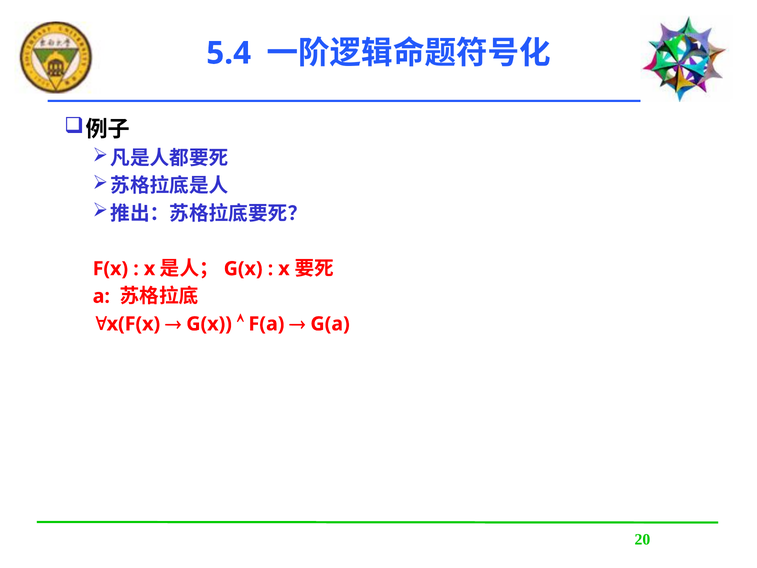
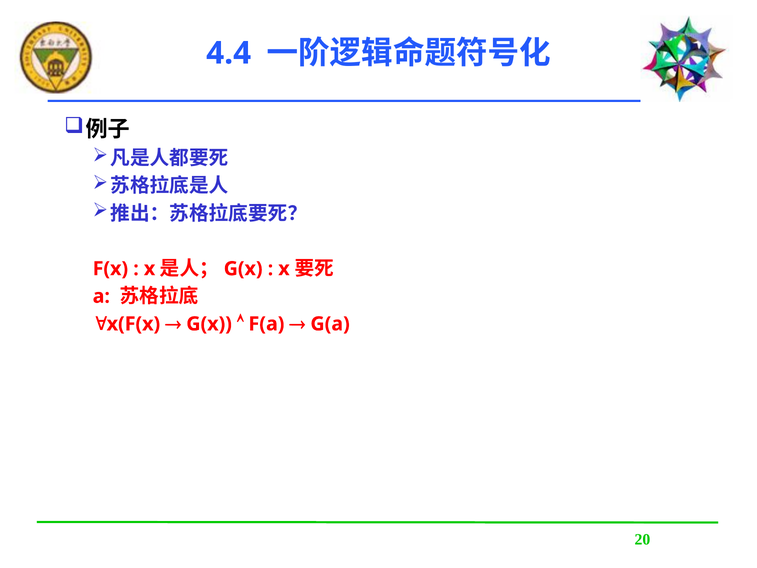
5.4: 5.4 -> 4.4 (229, 53)
